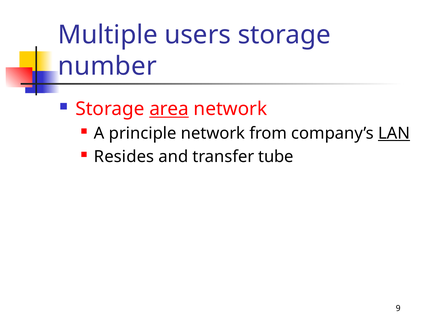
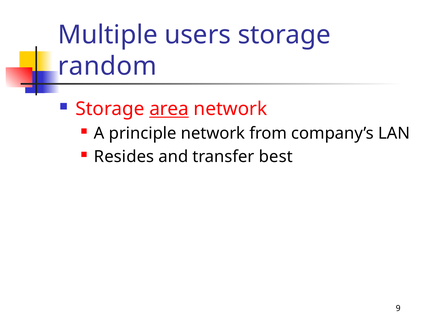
number: number -> random (107, 66)
LAN underline: present -> none (394, 133)
tube: tube -> best (276, 156)
